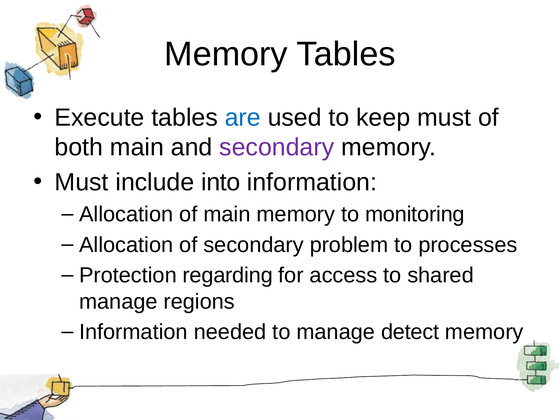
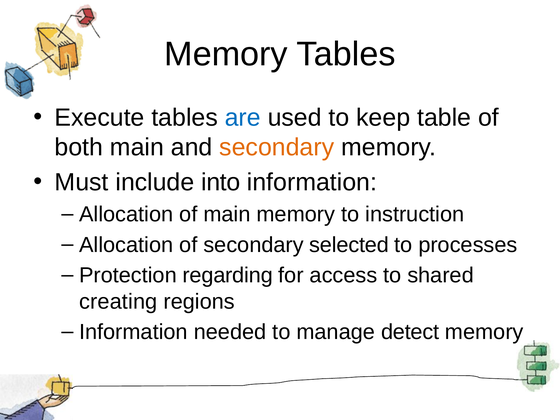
keep must: must -> table (444, 117)
secondary colour: purple -> orange (277, 147)
monitoring: monitoring -> instruction (415, 214)
problem: problem -> selected (349, 245)
manage: manage -> creating (118, 302)
